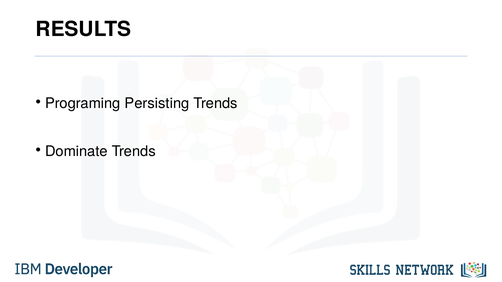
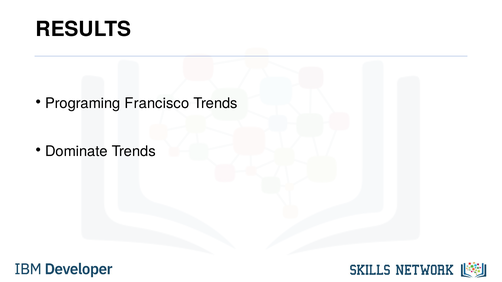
Persisting: Persisting -> Francisco (157, 104)
